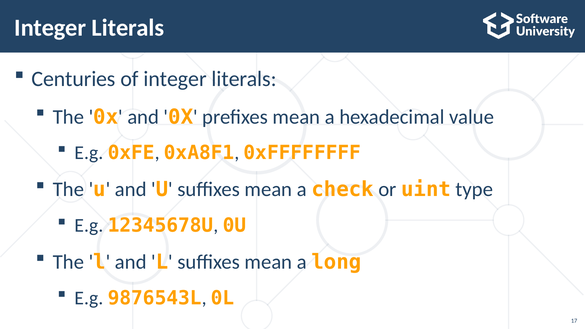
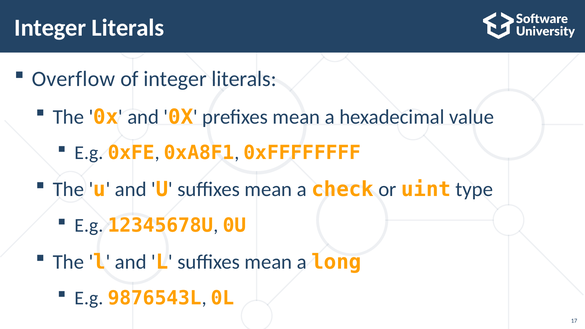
Centuries: Centuries -> Overflow (73, 79)
